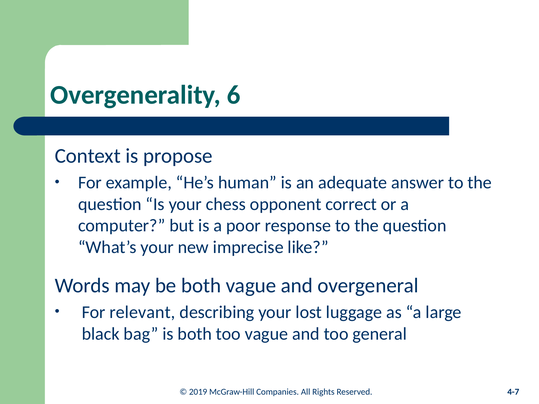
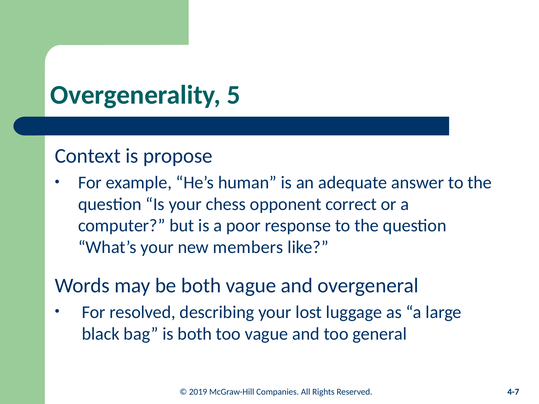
6: 6 -> 5 (234, 95)
imprecise: imprecise -> members (248, 247)
relevant: relevant -> resolved (143, 312)
